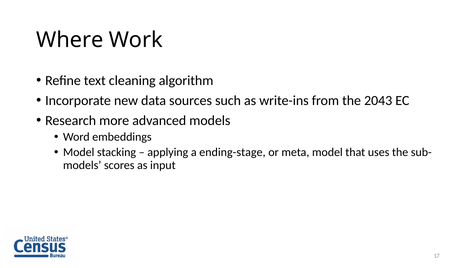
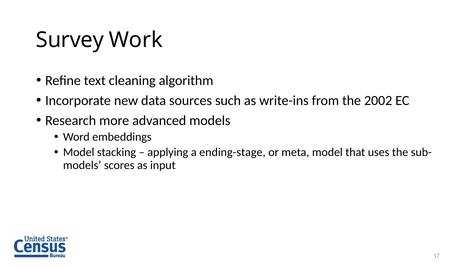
Where: Where -> Survey (70, 40)
2043: 2043 -> 2002 (378, 100)
